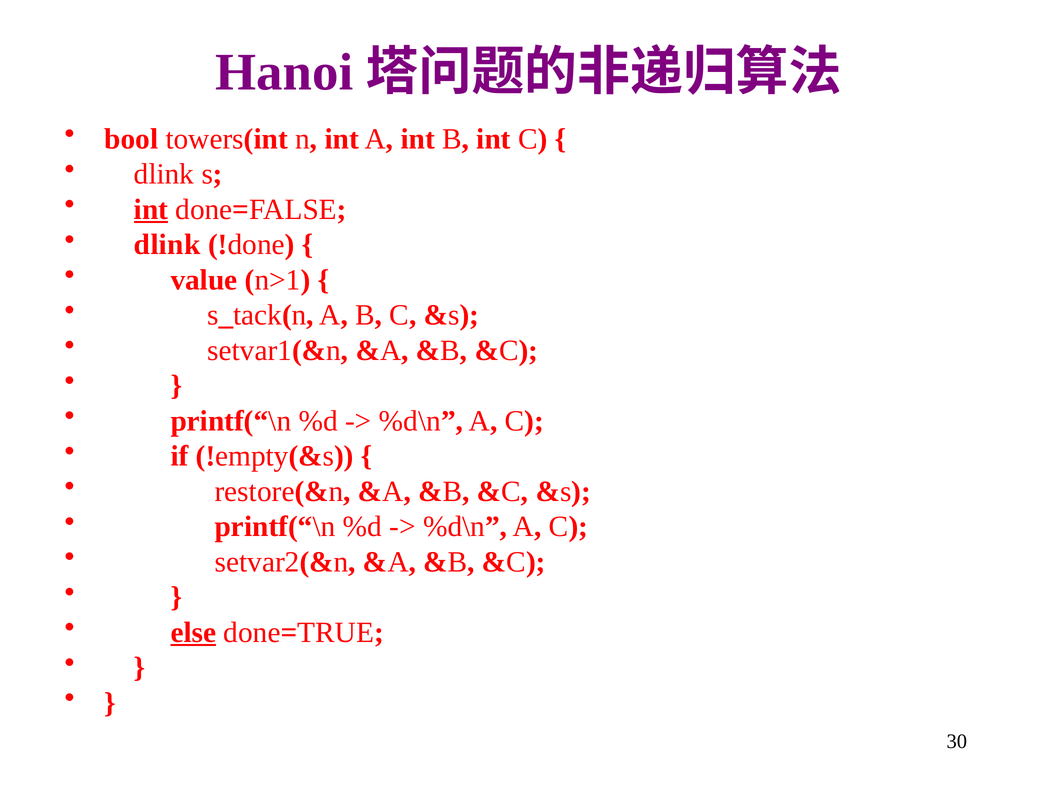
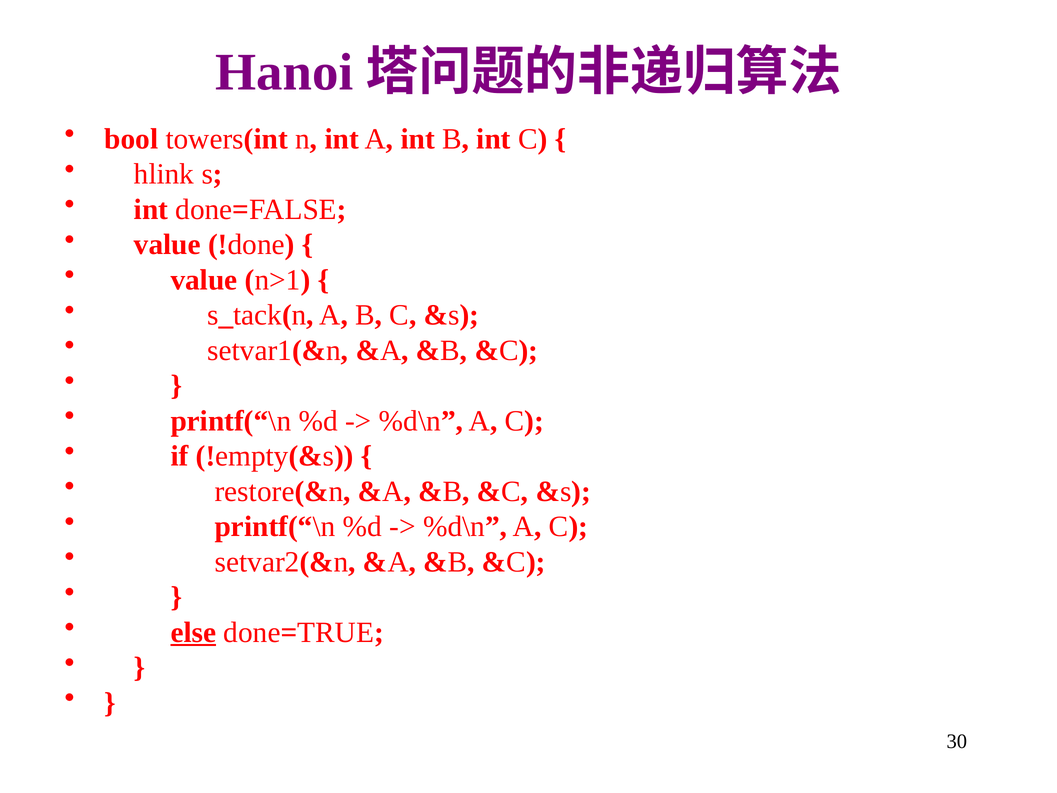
dlink: dlink -> hlink (164, 174)
int underline: present -> none (151, 209)
dlink: dlink -> value (167, 245)
